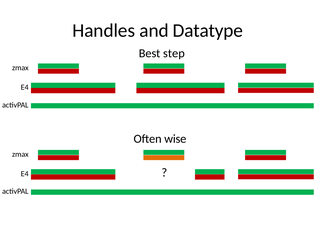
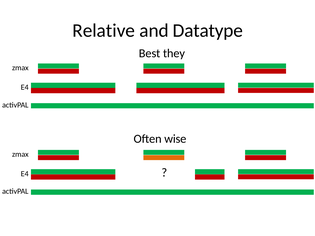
Handles: Handles -> Relative (104, 30)
step: step -> they (174, 53)
